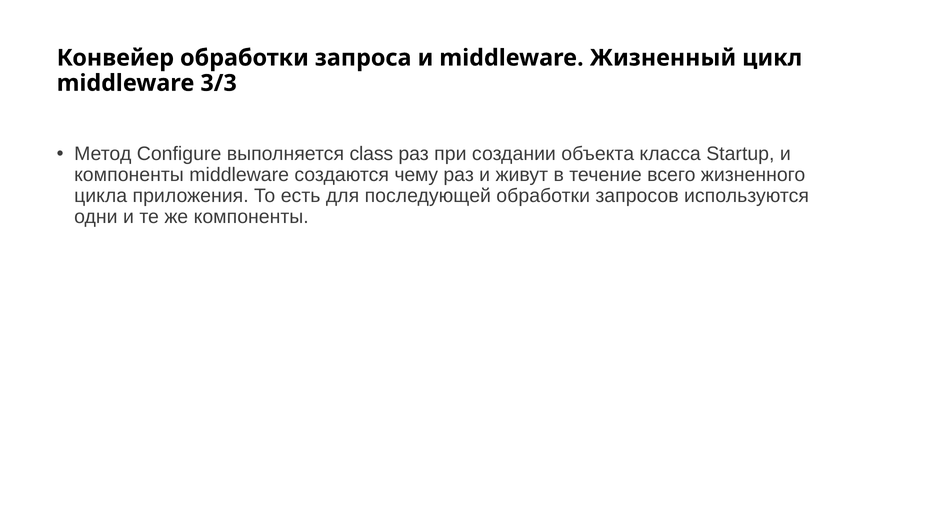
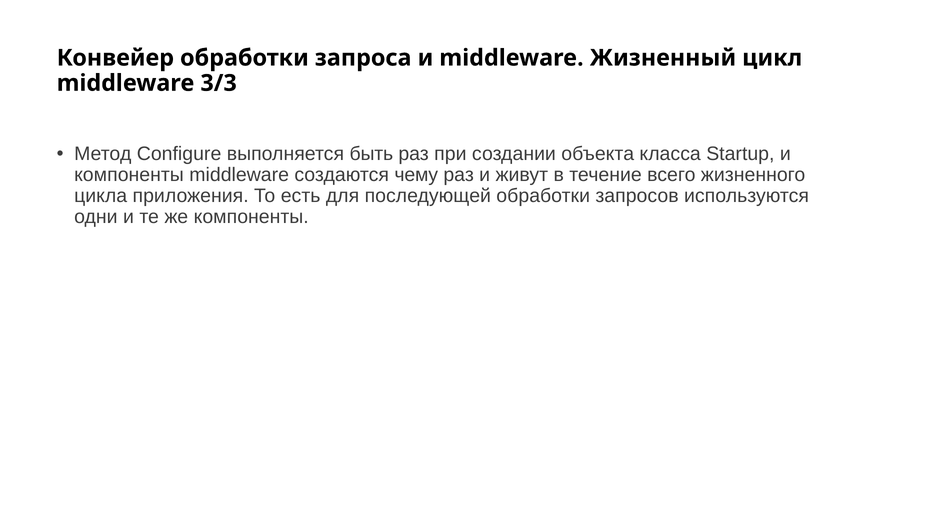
class: class -> быть (371, 154)
